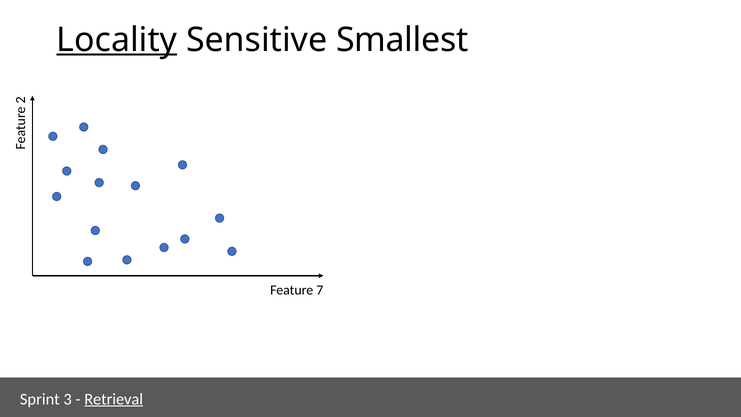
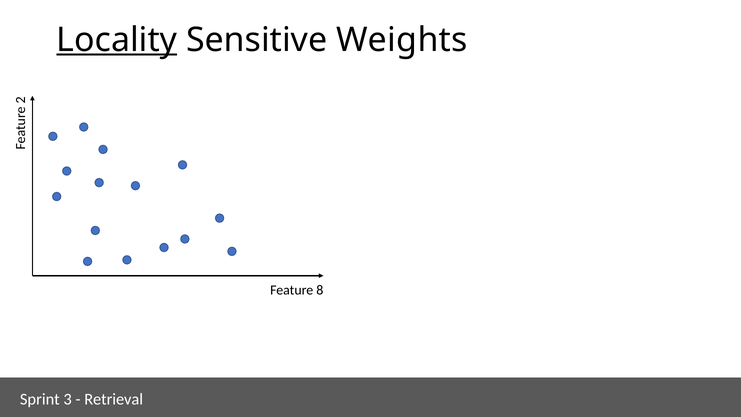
Smallest: Smallest -> Weights (402, 40)
7: 7 -> 8 (320, 290)
Retrieval underline: present -> none (114, 399)
